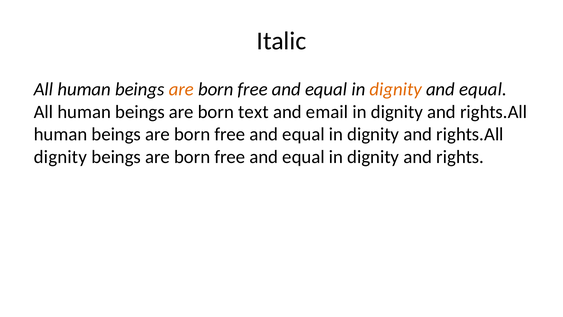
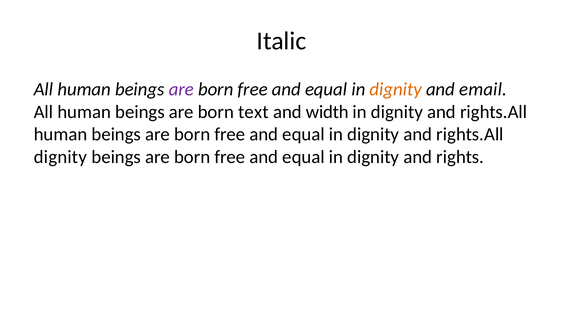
are colour: orange -> purple (181, 89)
equal: equal -> email (483, 89)
email: email -> width (327, 112)
